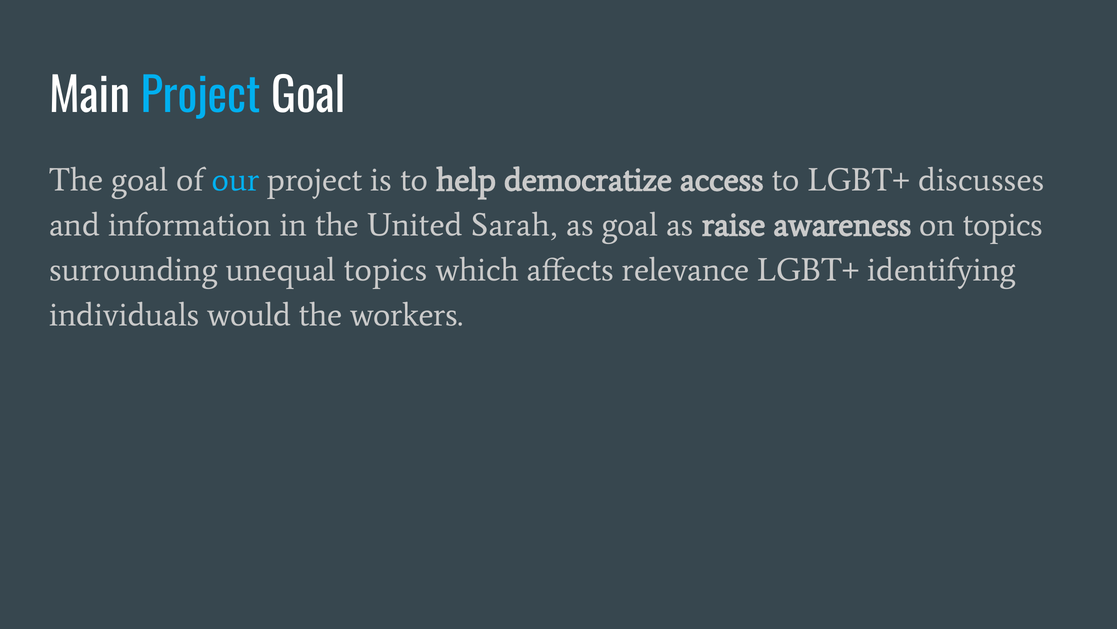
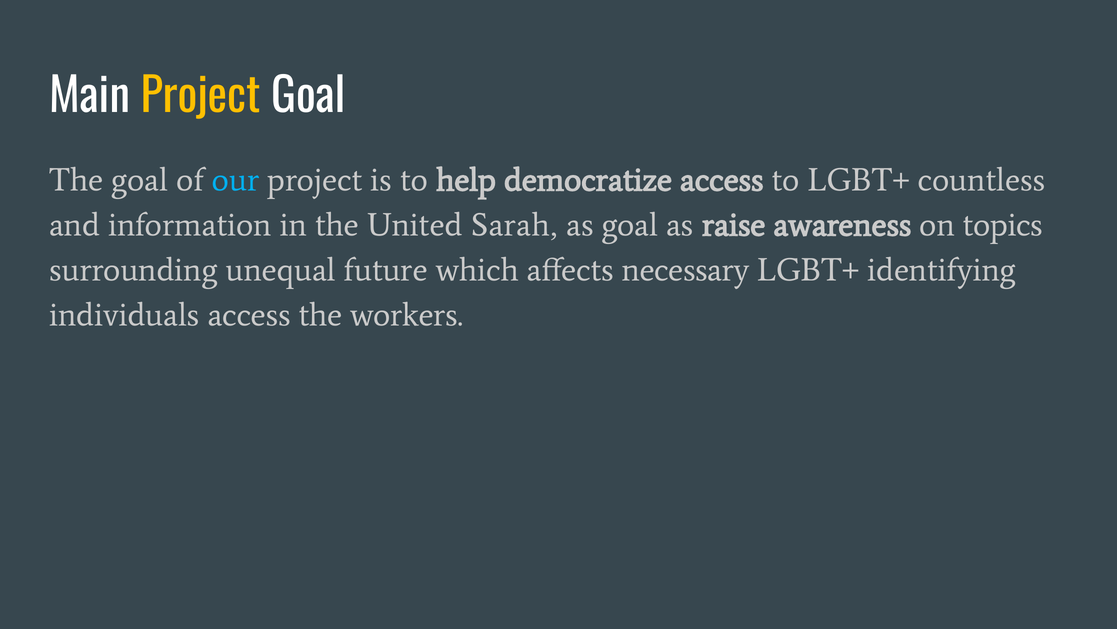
Project colour: light blue -> yellow (201, 97)
discusses: discusses -> countless (981, 180)
unequal topics: topics -> future (386, 270)
relevance: relevance -> necessary (686, 270)
individuals would: would -> access (249, 314)
